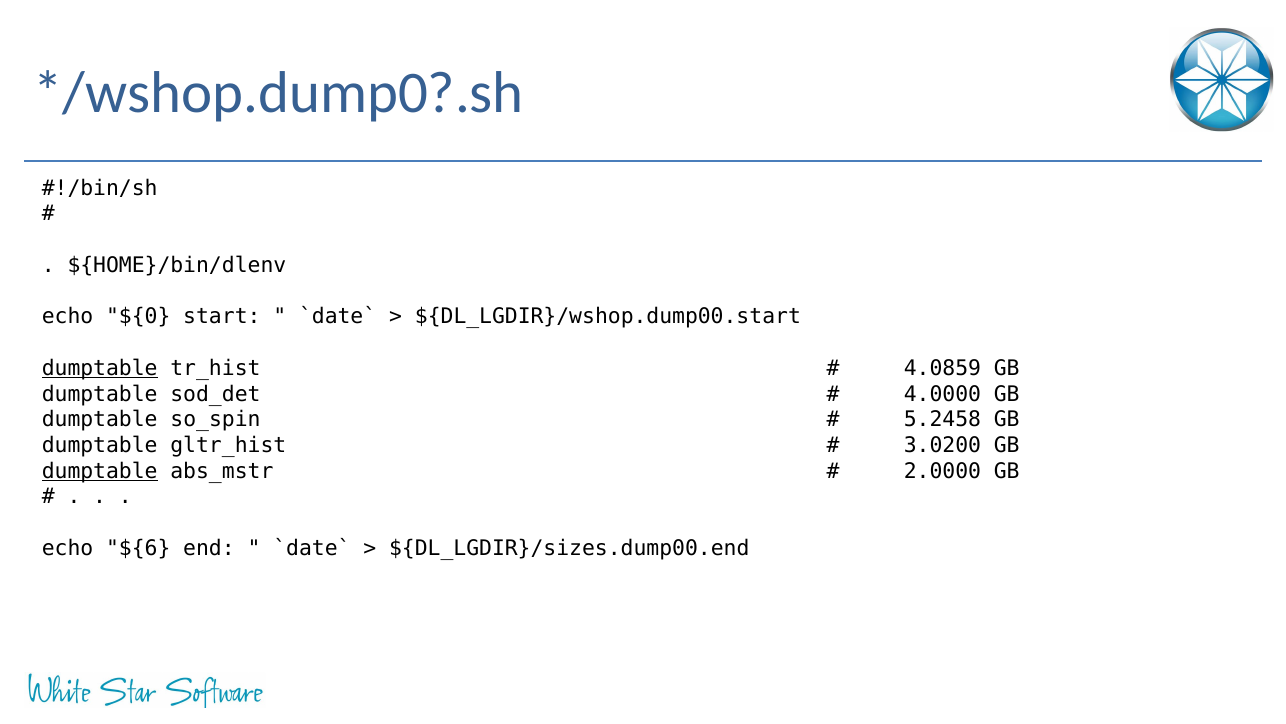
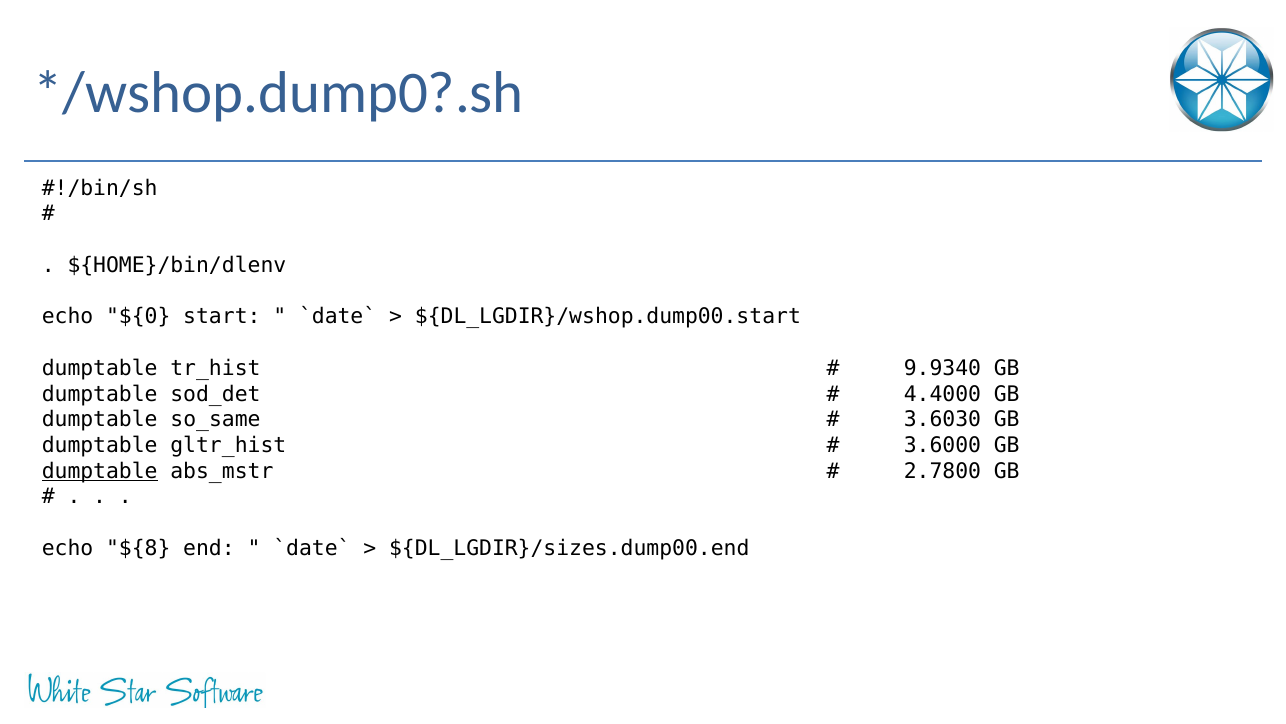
dumptable underline: present -> none (100, 368)
4.0859: 4.0859 -> 9.9340 (942, 368)
4.0000: 4.0000 -> 4.4000 (942, 394)
so_spin: so_spin -> so_same (215, 419)
5.2458: 5.2458 -> 3.6030 (942, 419)
3.0200: 3.0200 -> 3.6000 (942, 445)
2.0000: 2.0000 -> 2.7800 (942, 471)
${6: ${6 -> ${8 (138, 548)
